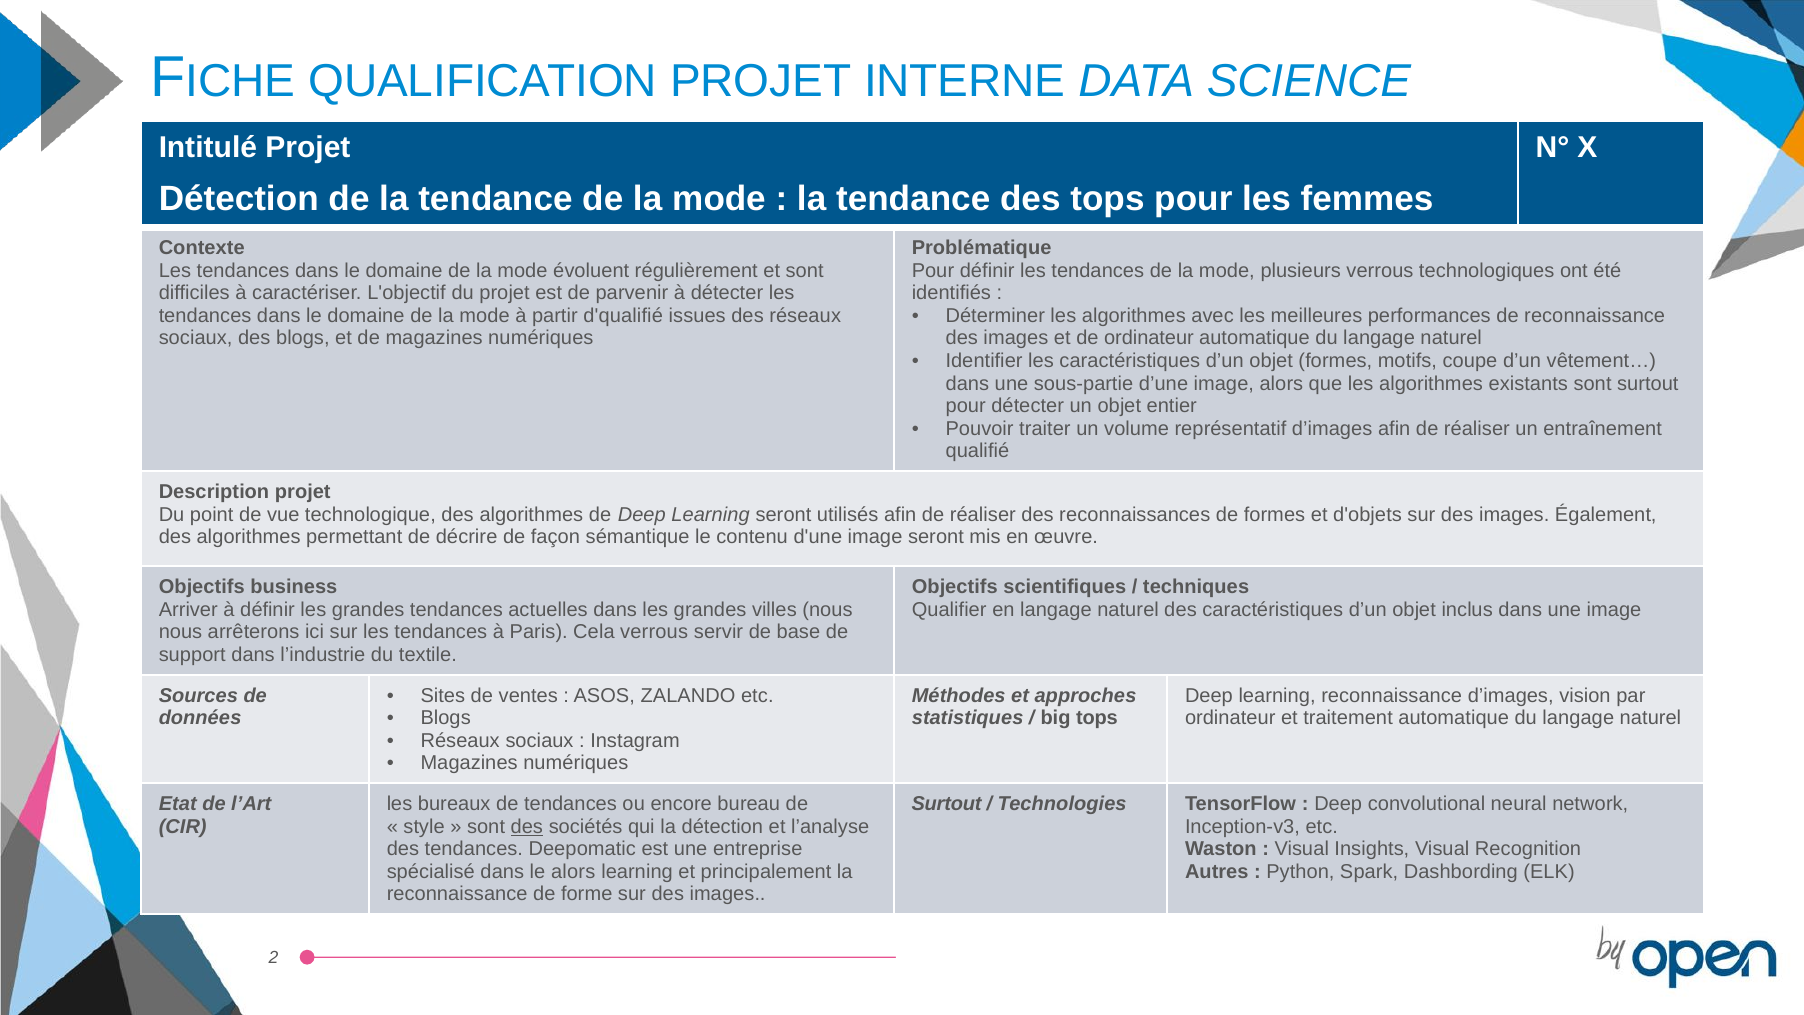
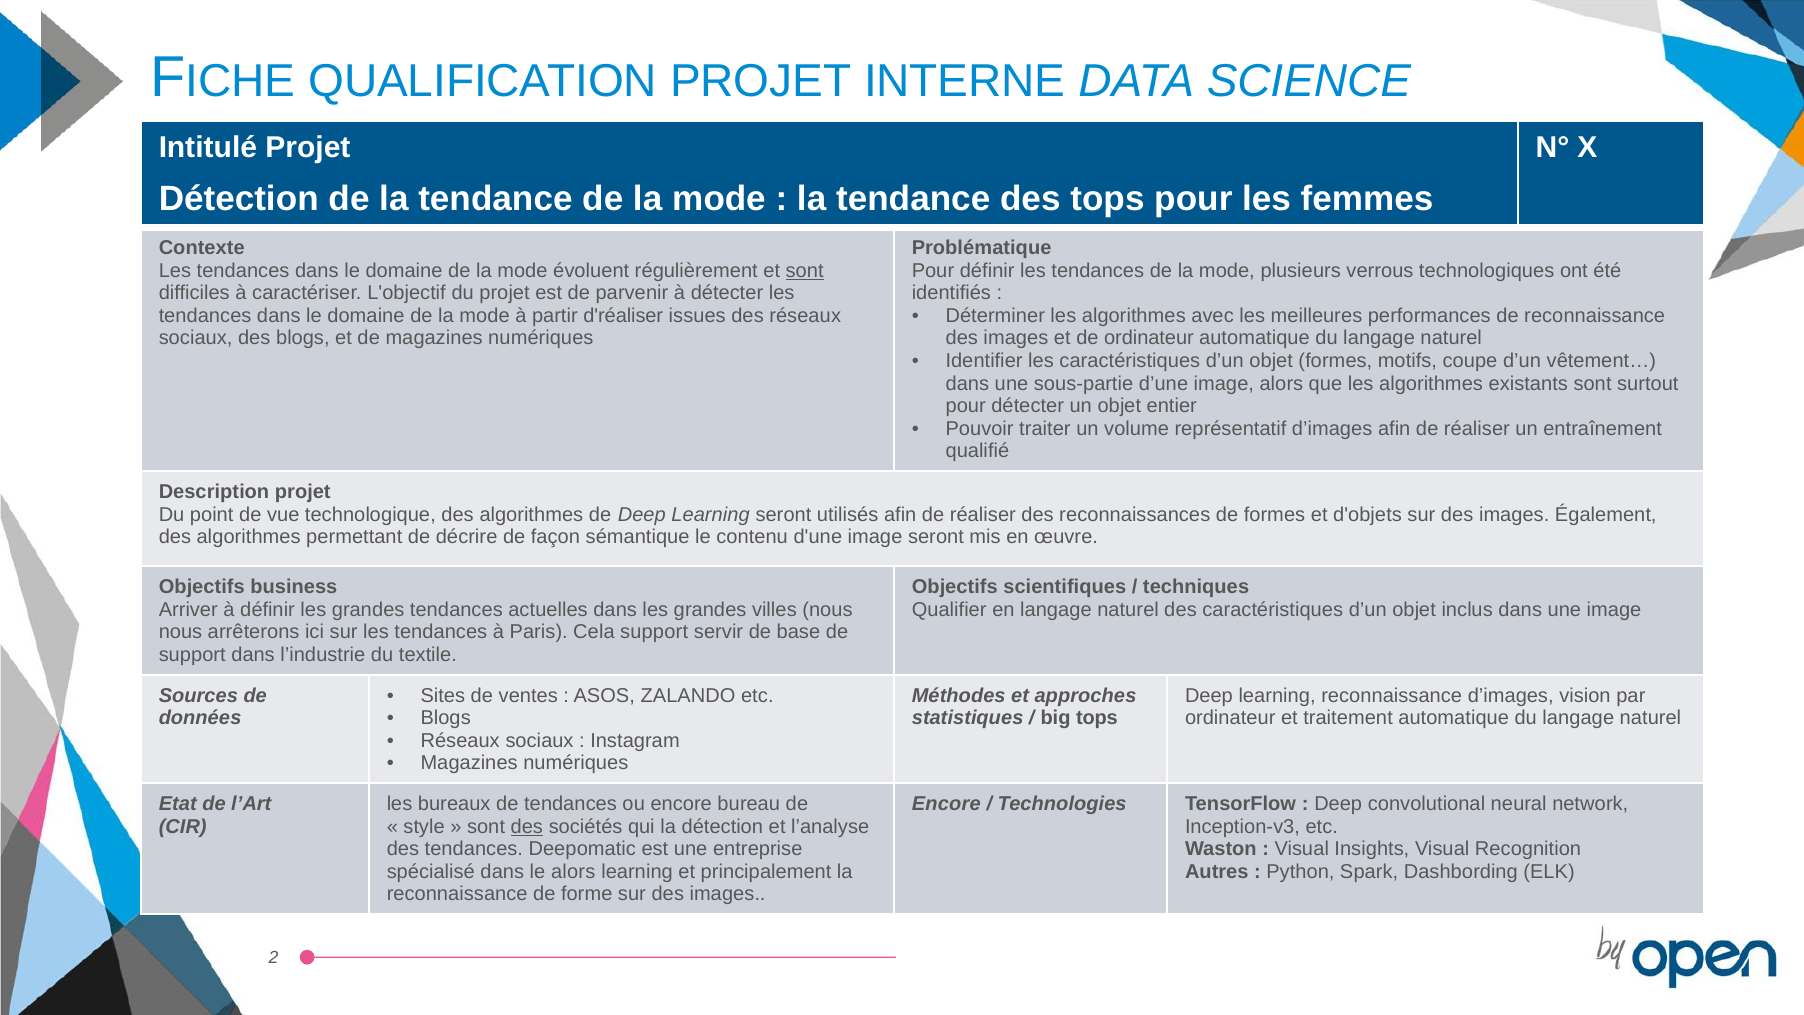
sont underline: none -> present (805, 271)
d'qualifié: d'qualifié -> d'réaliser (623, 316)
Cela verrous: verrous -> support (654, 632)
Surtout: Surtout -> Encore (946, 804)
